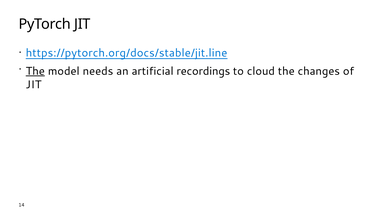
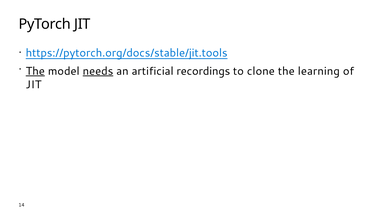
https://pytorch.org/docs/stable/jit.line: https://pytorch.org/docs/stable/jit.line -> https://pytorch.org/docs/stable/jit.tools (127, 53)
needs underline: none -> present (98, 71)
cloud: cloud -> clone (261, 71)
changes: changes -> learning (319, 71)
